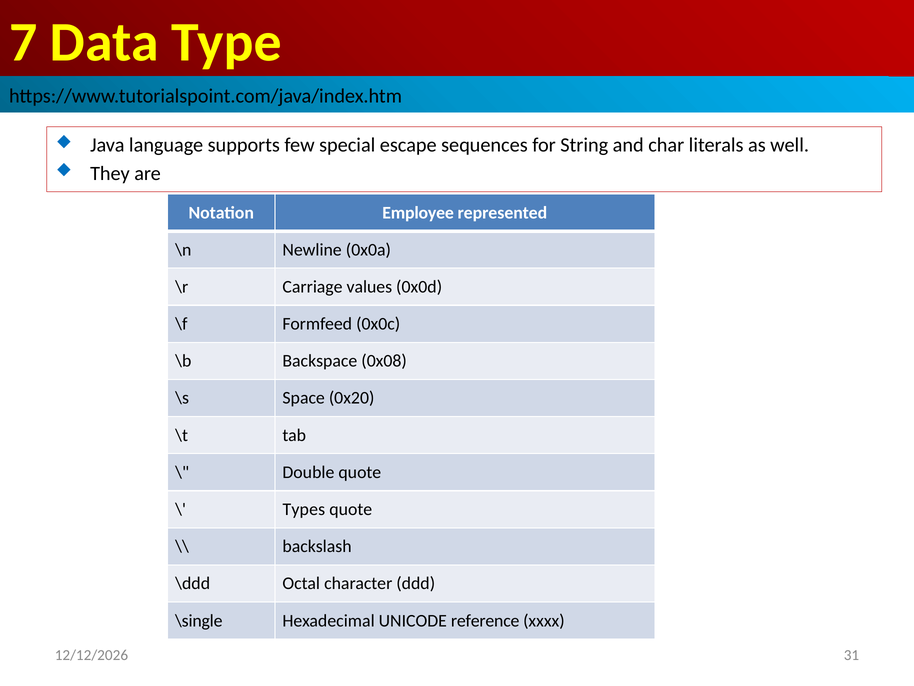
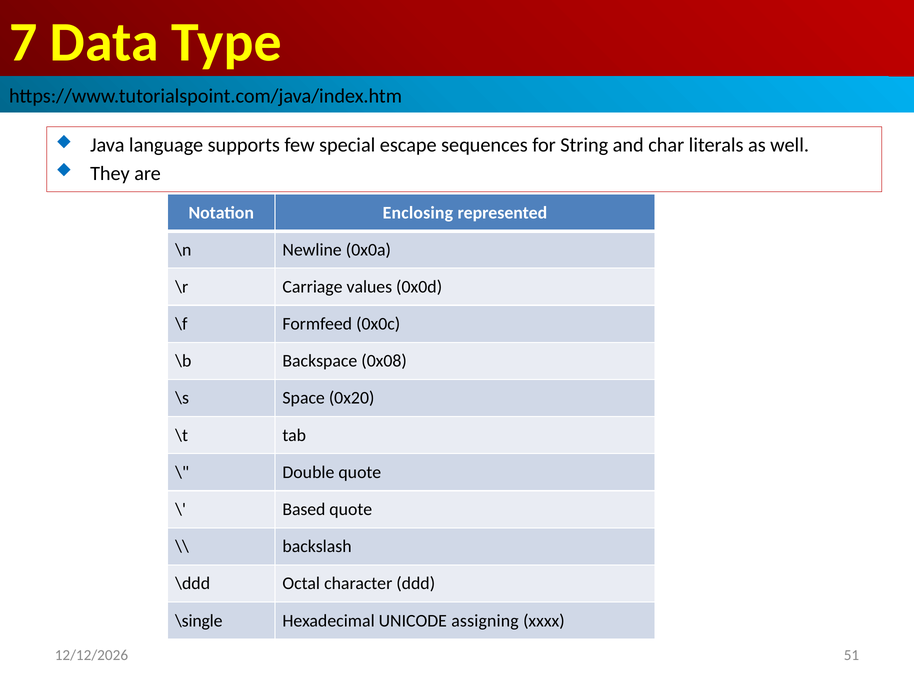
Employee: Employee -> Enclosing (418, 212)
Types: Types -> Based (304, 509)
reference: reference -> assigning (485, 620)
31: 31 -> 51 (851, 654)
